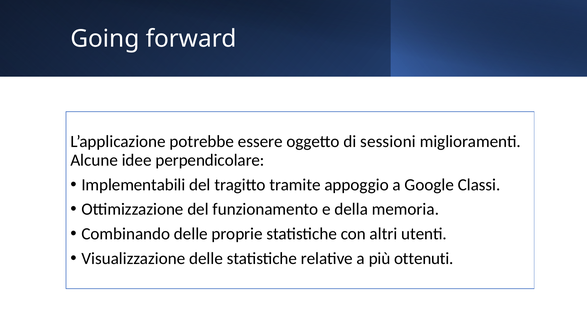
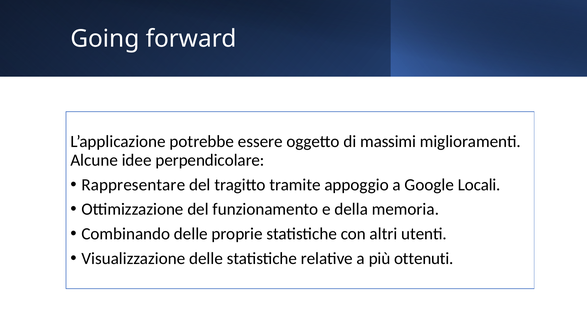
sessioni: sessioni -> massimi (388, 142)
Implementabili: Implementabili -> Rappresentare (133, 185)
Classi: Classi -> Locali (479, 185)
